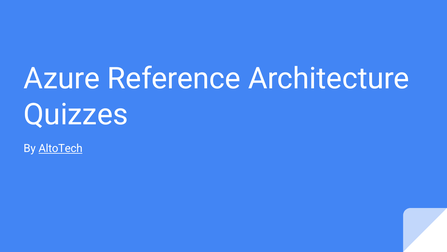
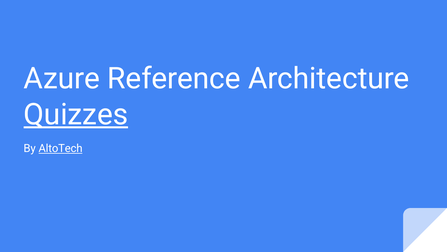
Quizzes underline: none -> present (76, 114)
